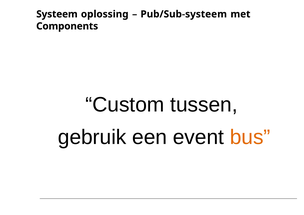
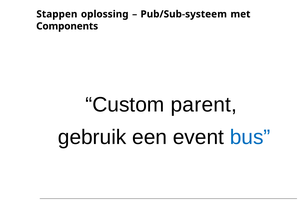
Systeem: Systeem -> Stappen (57, 14)
tussen: tussen -> parent (204, 105)
bus colour: orange -> blue (250, 137)
